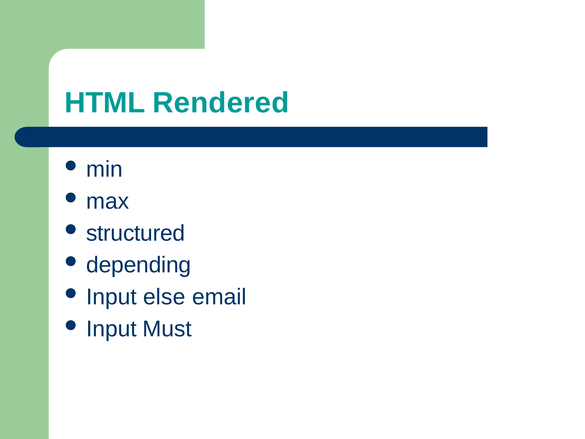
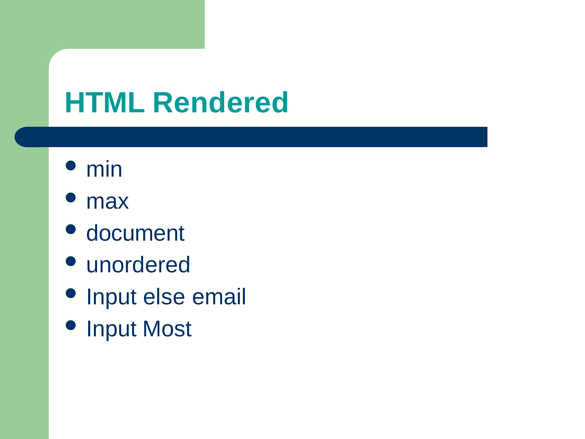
structured: structured -> document (136, 233)
depending: depending -> unordered (139, 265)
Must: Must -> Most (167, 329)
